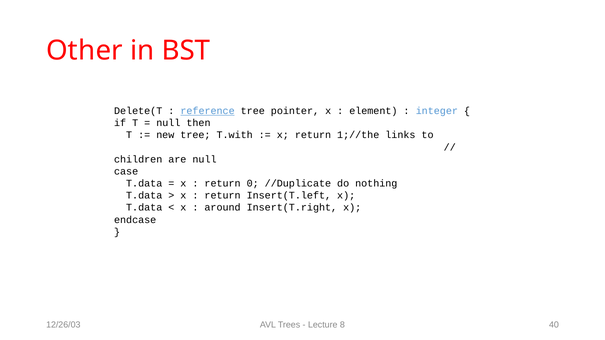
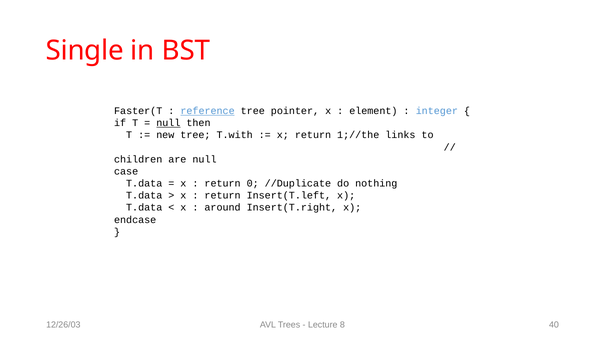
Other: Other -> Single (85, 51)
Delete(T: Delete(T -> Faster(T (138, 111)
null underline: none -> present (168, 123)
